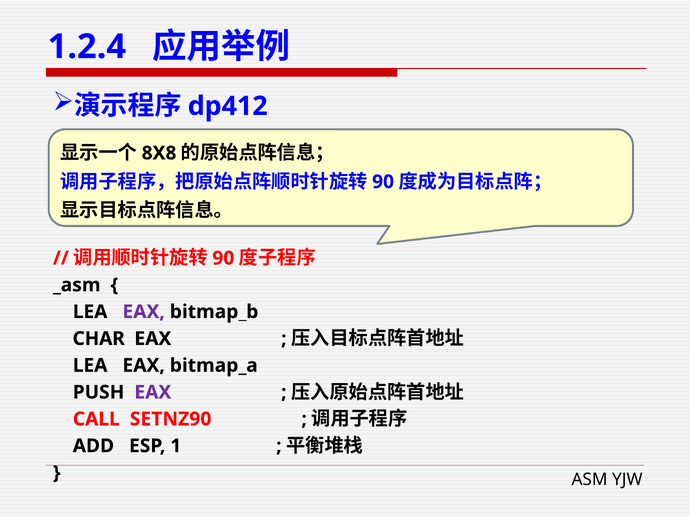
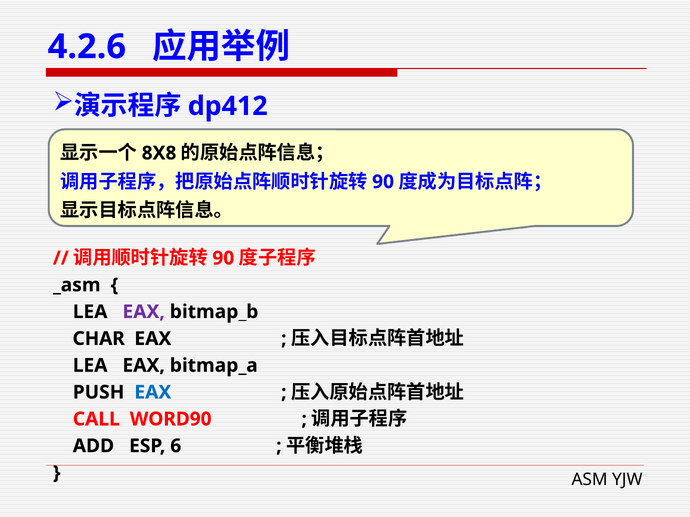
1.2.4: 1.2.4 -> 4.2.6 (87, 47)
EAX colour: purple -> blue (153, 393)
SETNZ90: SETNZ90 -> WORD90 (171, 419)
1: 1 -> 6 (176, 446)
